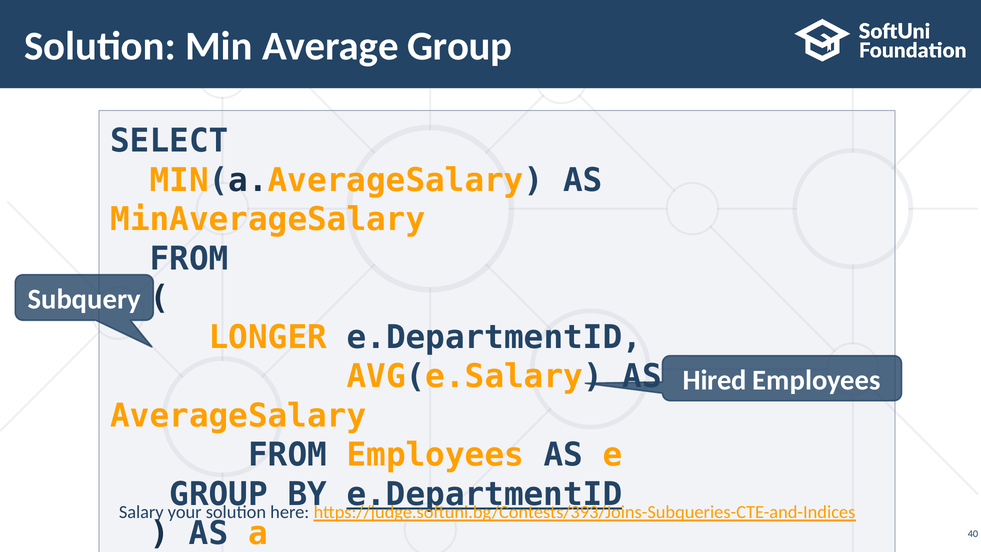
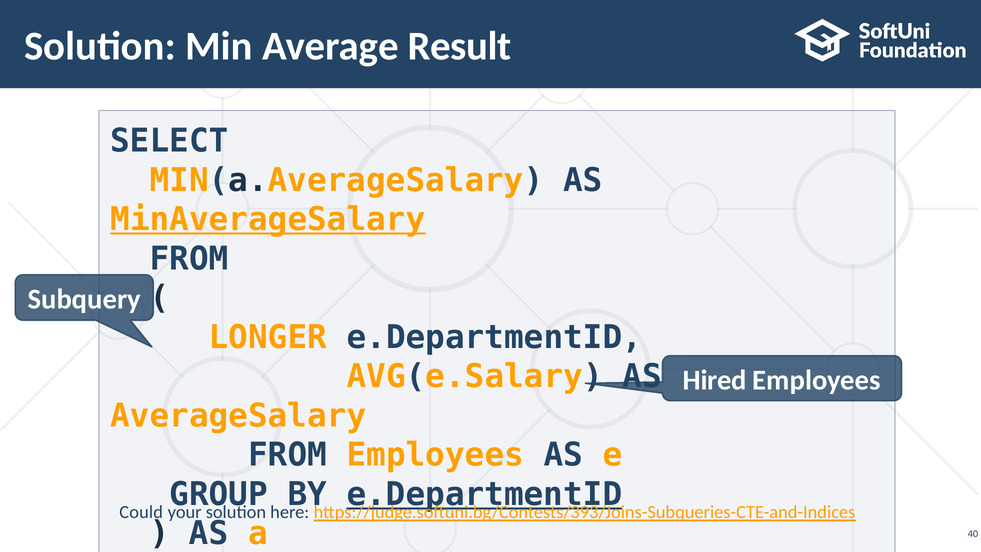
Average Group: Group -> Result (460, 46)
MinAverageSalary underline: none -> present (268, 219)
Salary: Salary -> Could (141, 512)
